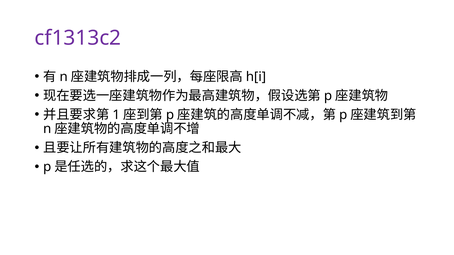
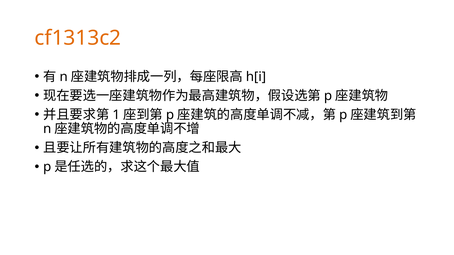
cf1313c2 colour: purple -> orange (78, 38)
